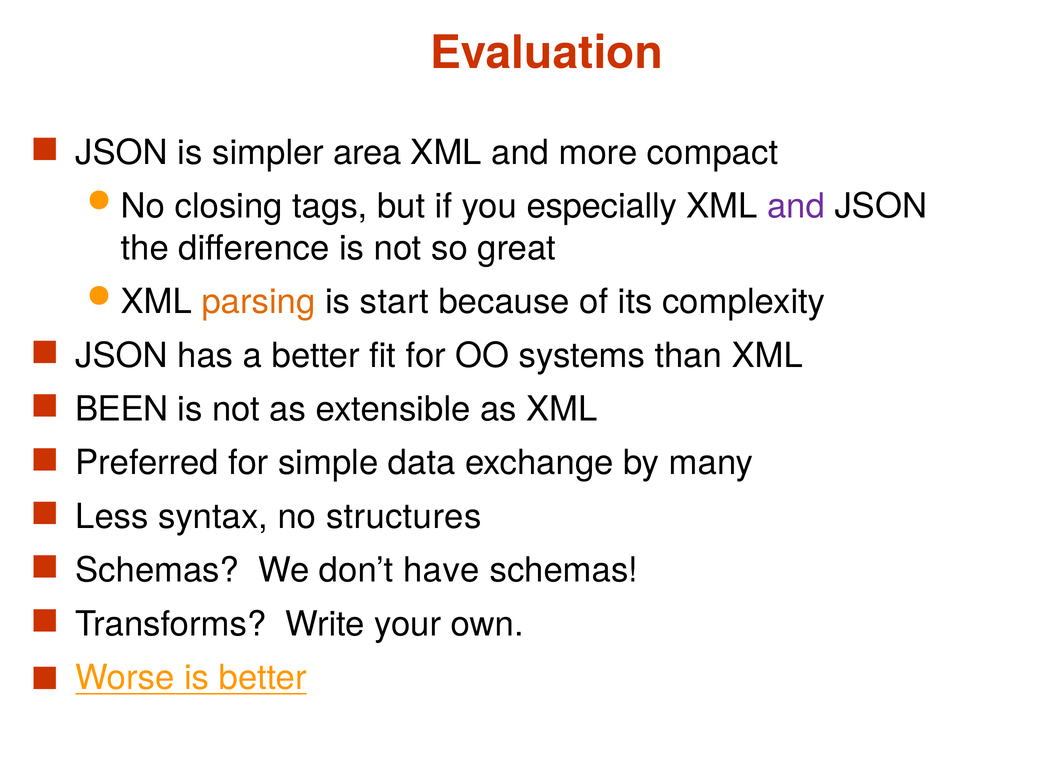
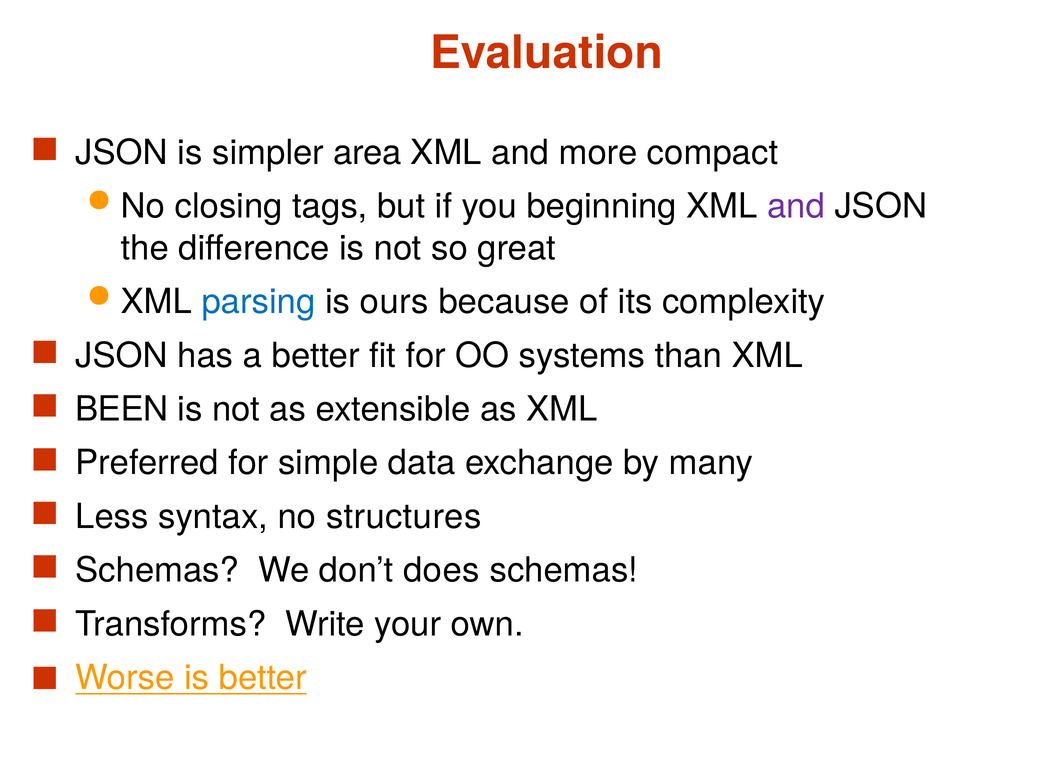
especially: especially -> beginning (602, 207)
parsing colour: orange -> blue (259, 302)
start: start -> ours (394, 302)
have: have -> does (441, 570)
